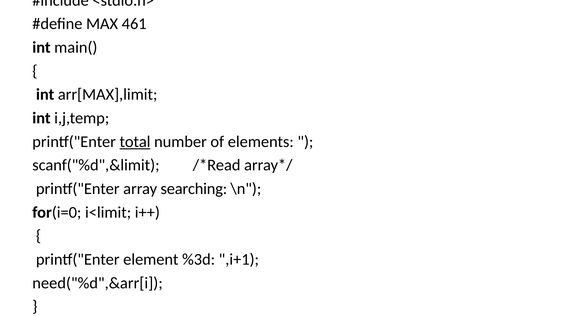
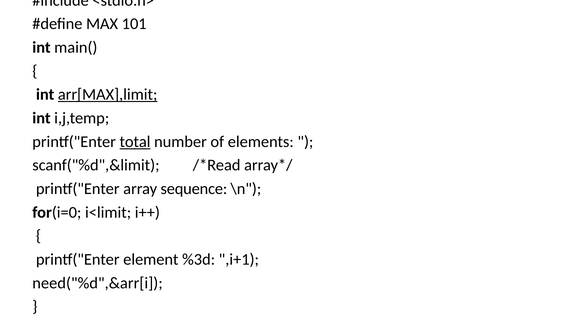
461: 461 -> 101 (134, 24)
arr[MAX],limit underline: none -> present (108, 95)
searching: searching -> sequence (194, 189)
